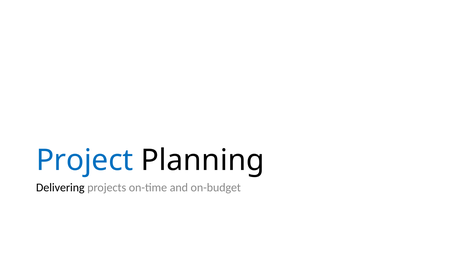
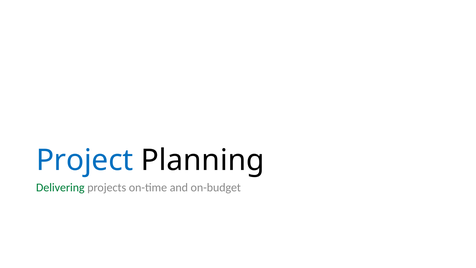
Delivering colour: black -> green (60, 187)
